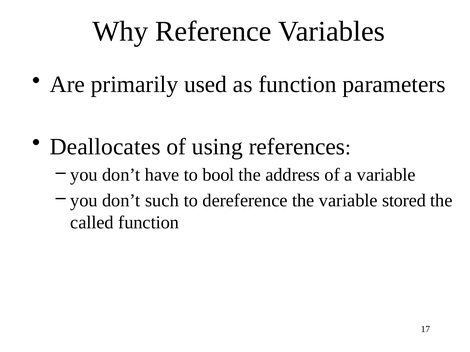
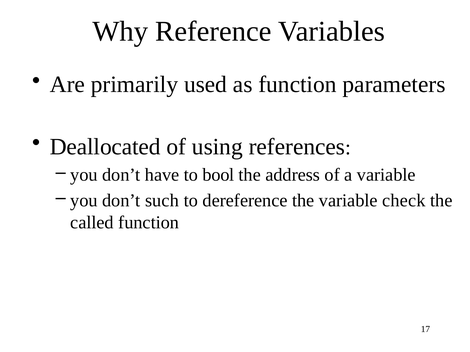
Deallocates: Deallocates -> Deallocated (105, 147)
stored: stored -> check (404, 201)
